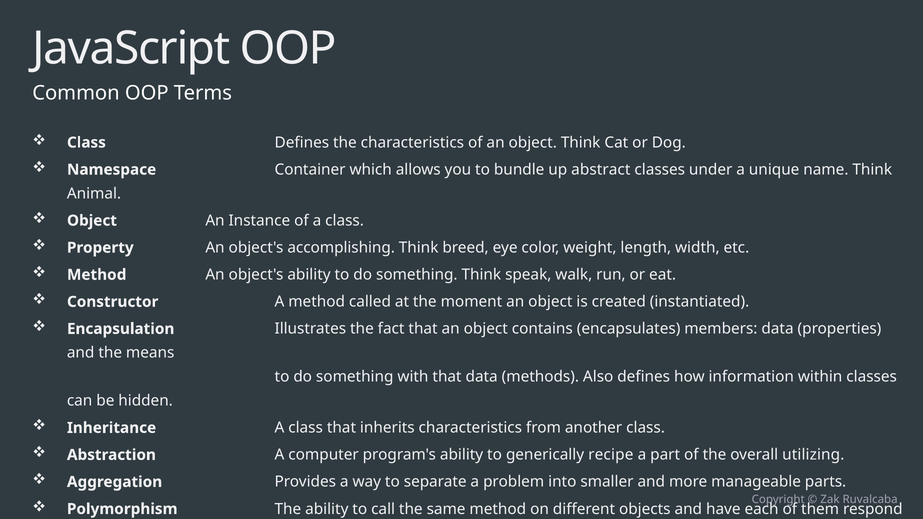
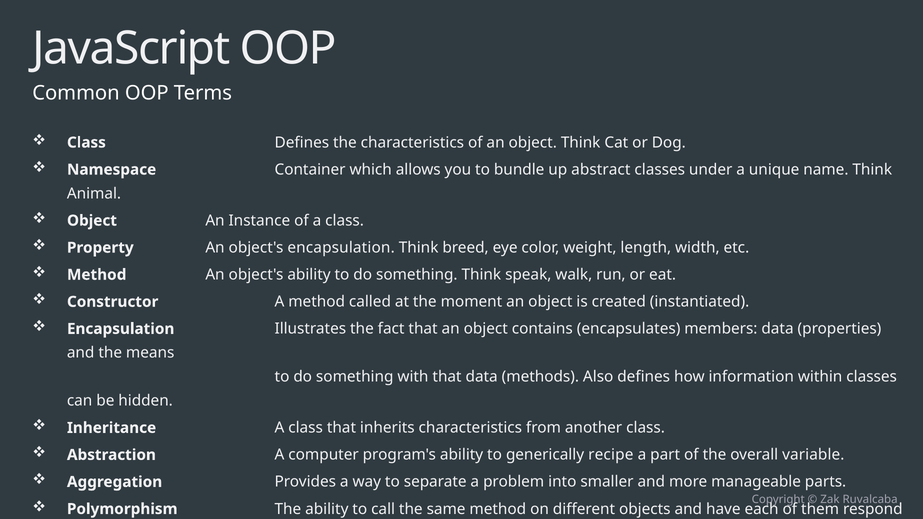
object's accomplishing: accomplishing -> encapsulation (341, 248)
utilizing: utilizing -> variable (813, 455)
